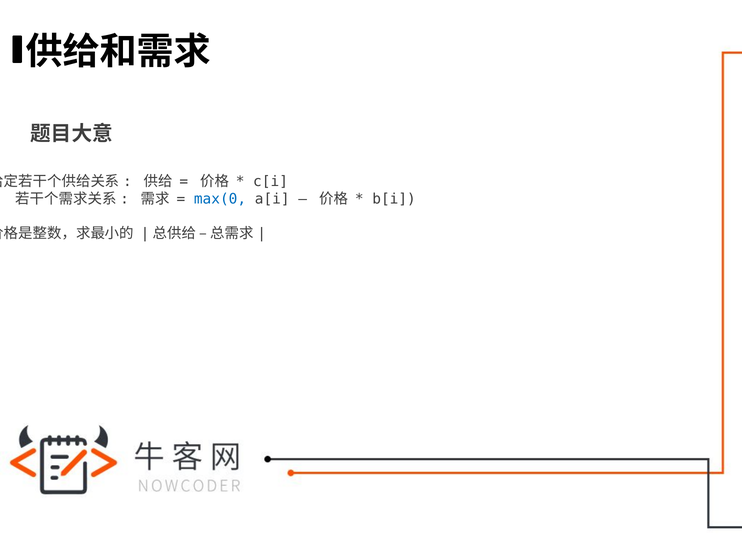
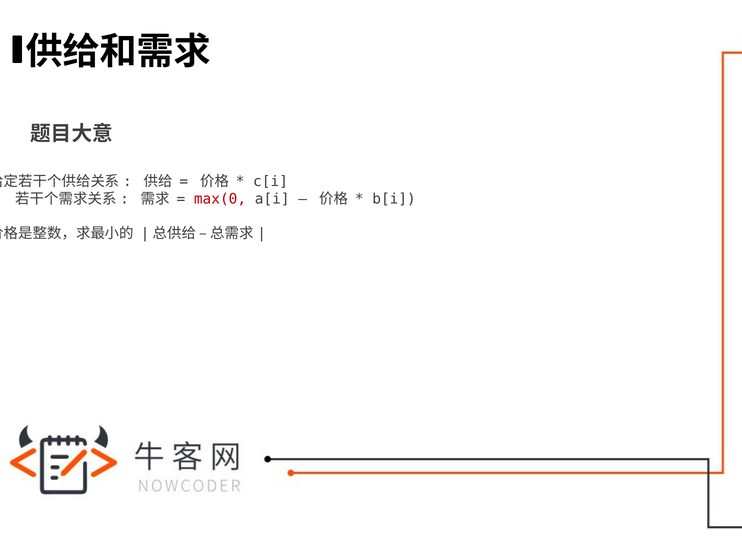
max(0 colour: blue -> red (220, 199)
